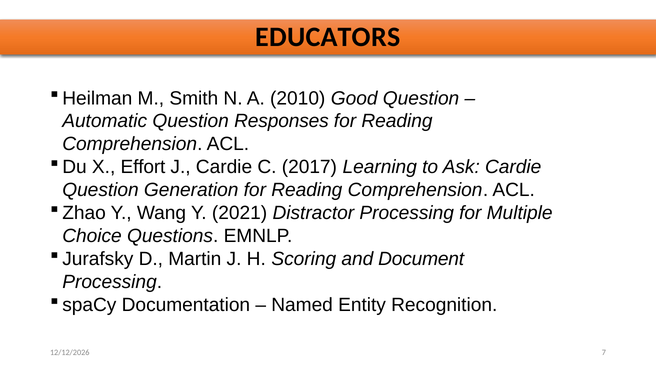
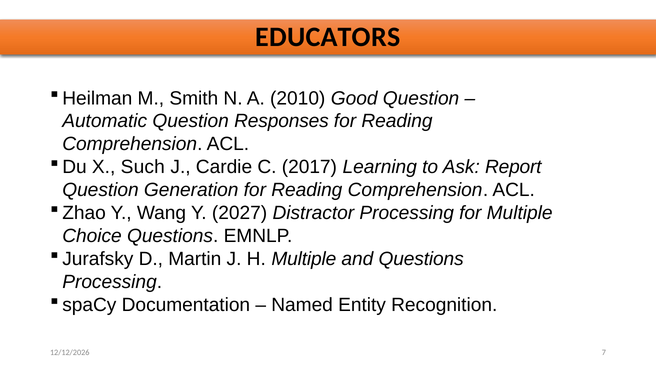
Effort: Effort -> Such (143, 167)
Ask Cardie: Cardie -> Report (513, 167)
2021: 2021 -> 2027 (240, 213)
H Scoring: Scoring -> Multiple (304, 259)
and Document: Document -> Questions (421, 259)
